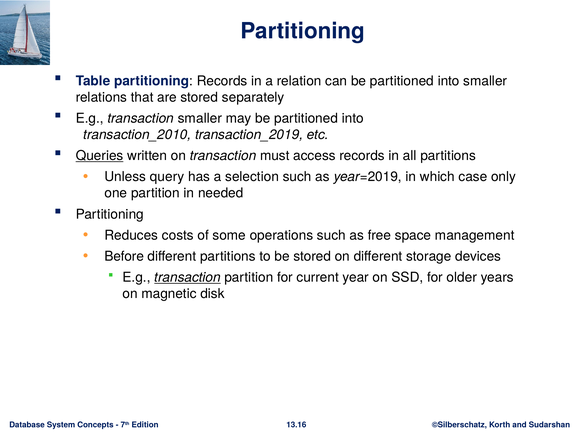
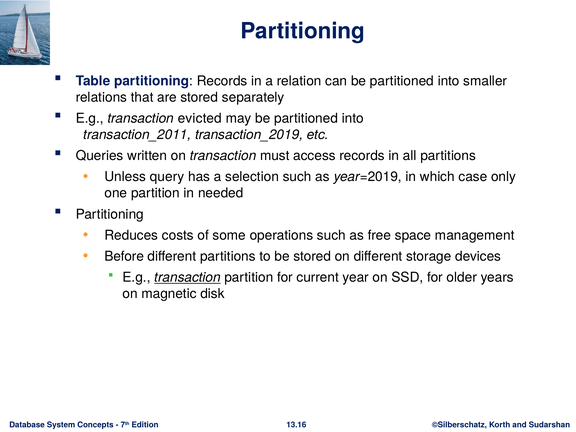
transaction smaller: smaller -> evicted (200, 118)
transaction_2010: transaction_2010 -> transaction_2011 (137, 135)
Queries underline: present -> none (100, 156)
